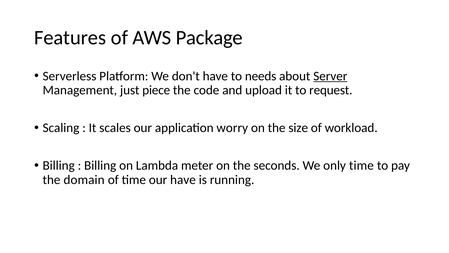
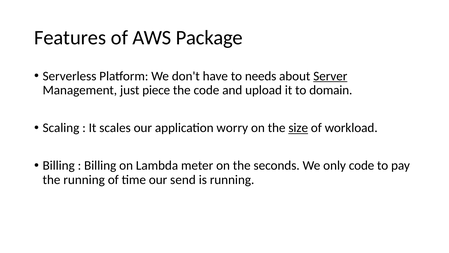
request: request -> domain (331, 90)
size underline: none -> present (298, 128)
only time: time -> code (362, 165)
the domain: domain -> running (84, 180)
our have: have -> send (183, 180)
